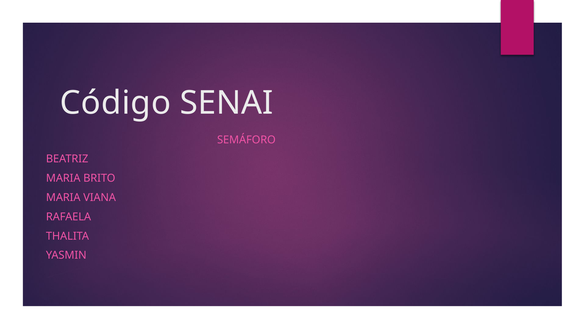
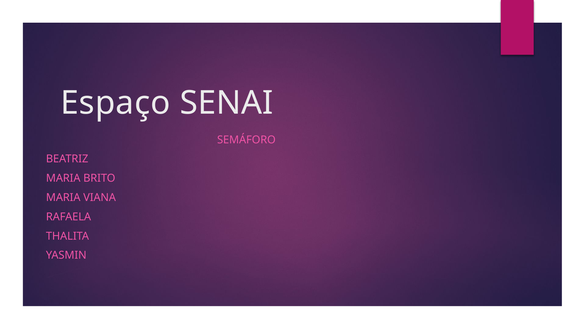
Código: Código -> Espaço (115, 103)
